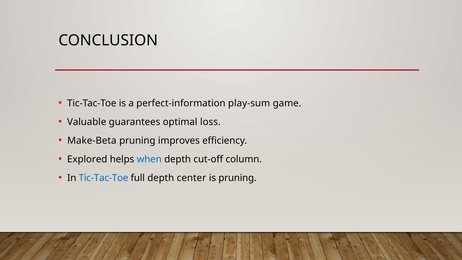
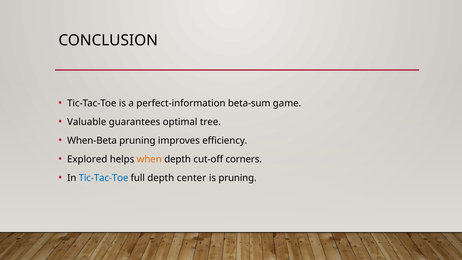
play‑sum: play‑sum -> beta‑sum (249, 103)
loss: loss -> tree (210, 122)
Make‑Beta: Make‑Beta -> When‑Beta (92, 141)
when colour: blue -> orange (149, 159)
column: column -> corners (244, 159)
